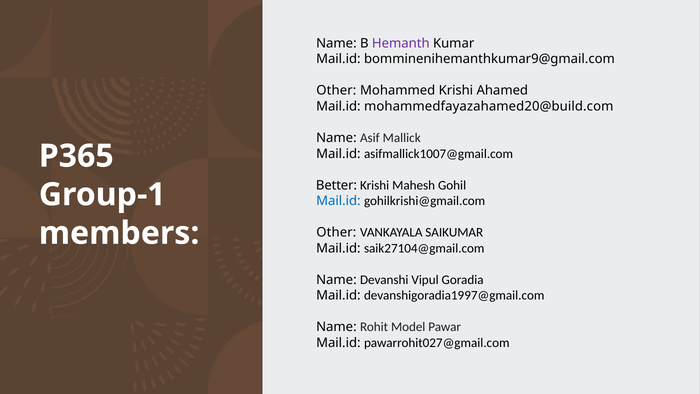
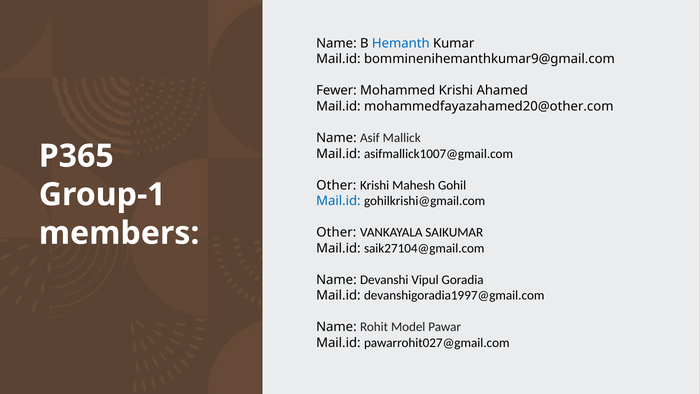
Hemanth colour: purple -> blue (401, 43)
Other: Other -> Fewer (336, 91)
mohammedfayazahamed20@build.com: mohammedfayazahamed20@build.com -> mohammedfayazahamed20@other.com (489, 106)
Better: Better -> Other (336, 185)
